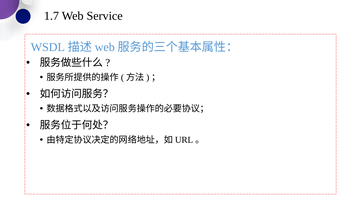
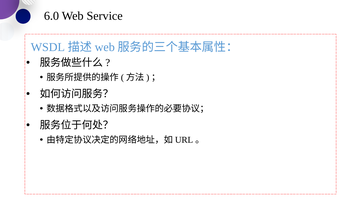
1.7: 1.7 -> 6.0 (51, 16)
